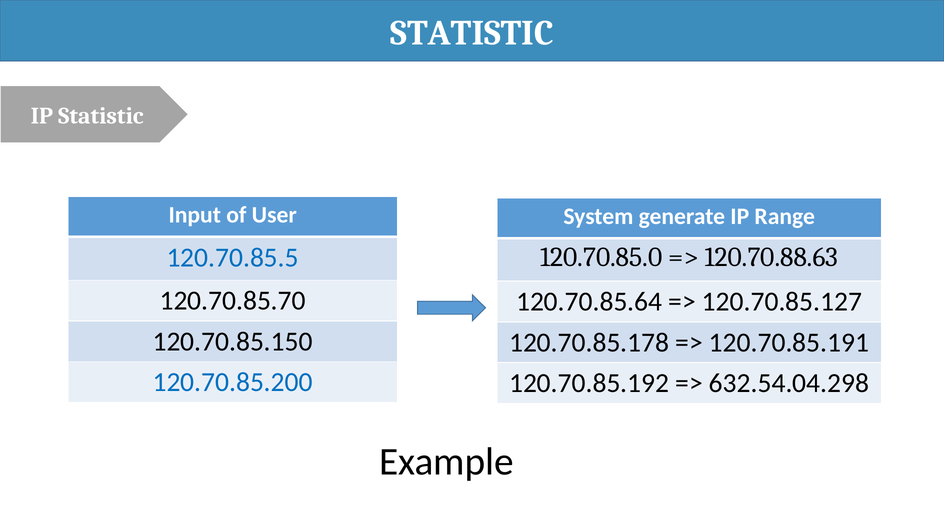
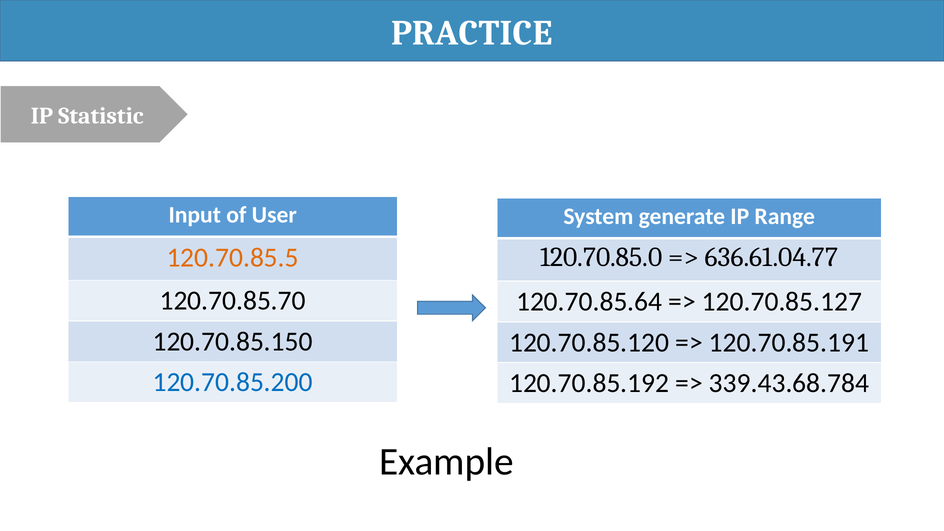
STATISTIC: STATISTIC -> PRACTICE (472, 33)
120.70.88.63: 120.70.88.63 -> 636.61.04.77 (771, 257)
120.70.85.5 colour: blue -> orange (233, 257)
120.70.85.178: 120.70.85.178 -> 120.70.85.120 (589, 343)
632.54.04.298: 632.54.04.298 -> 339.43.68.784 (789, 383)
